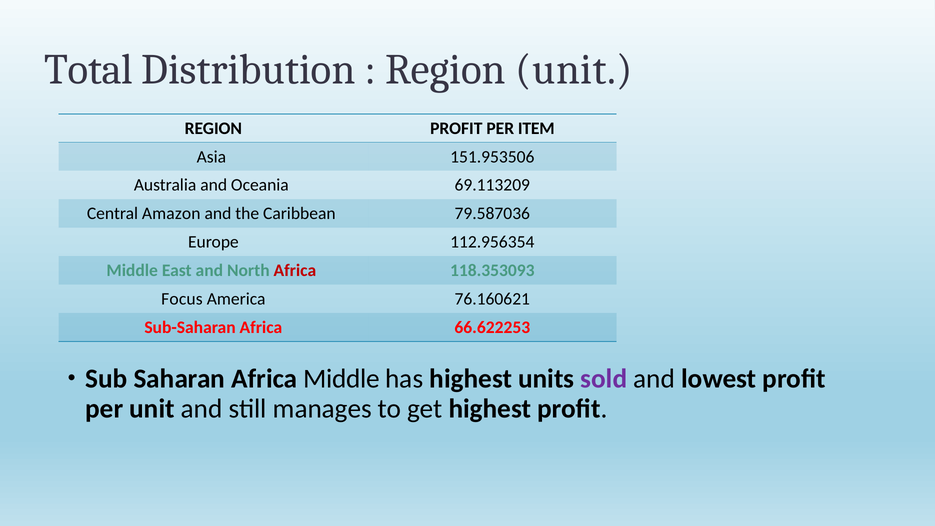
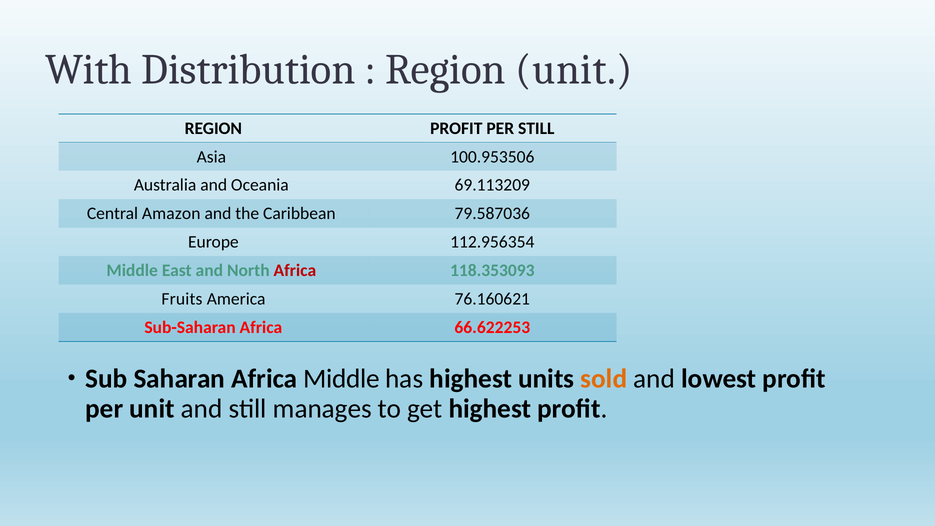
Total: Total -> With (89, 70)
PER ITEM: ITEM -> STILL (536, 128)
151.953506: 151.953506 -> 100.953506 (492, 157)
Focus: Focus -> Fruits (182, 299)
sold colour: purple -> orange (604, 379)
